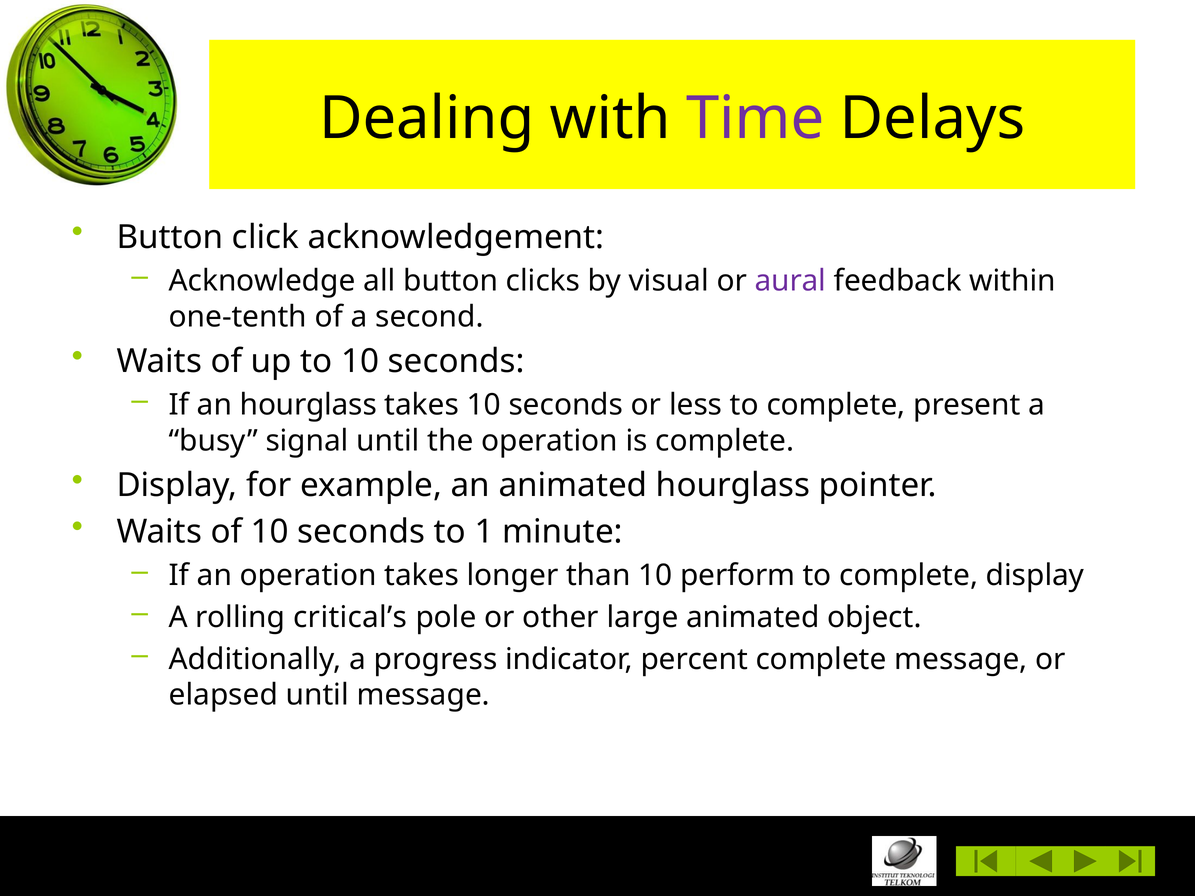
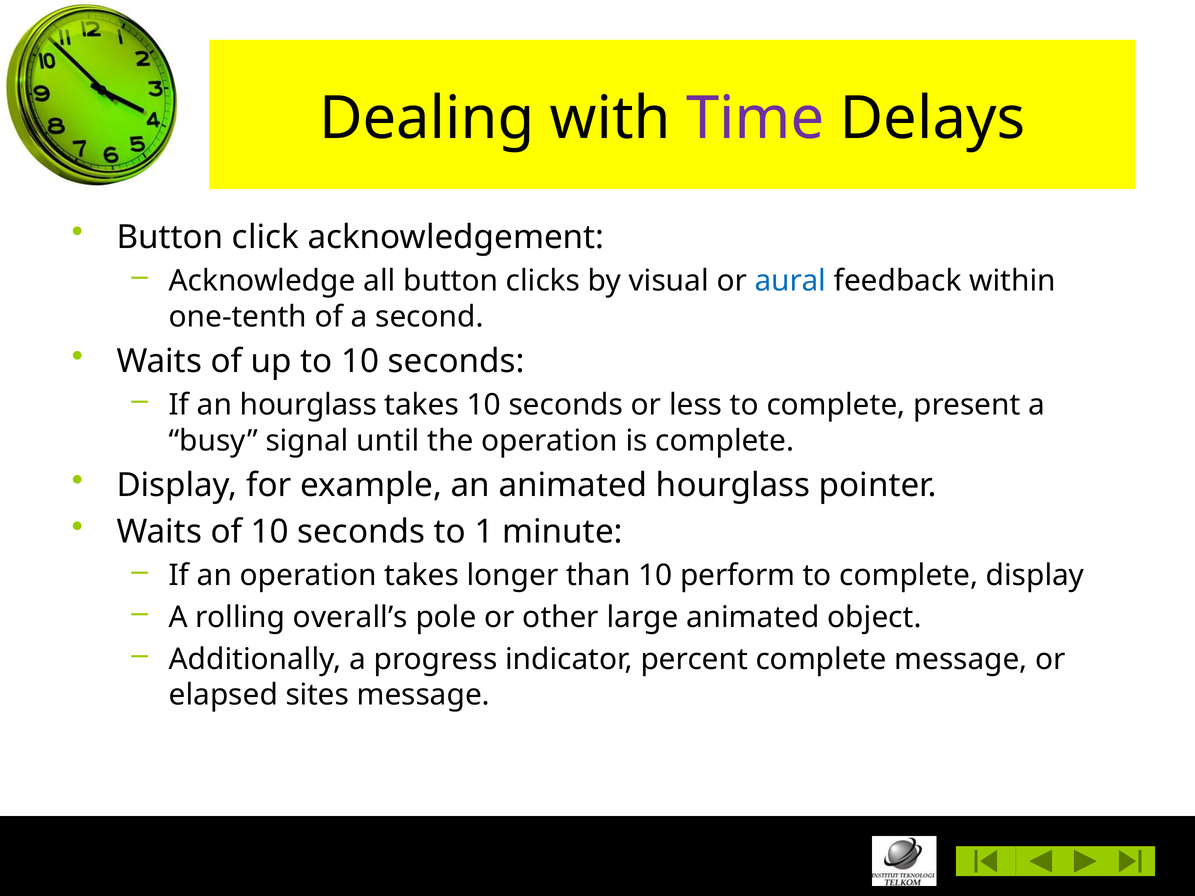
aural colour: purple -> blue (790, 281)
critical’s: critical’s -> overall’s (350, 618)
elapsed until: until -> sites (317, 695)
